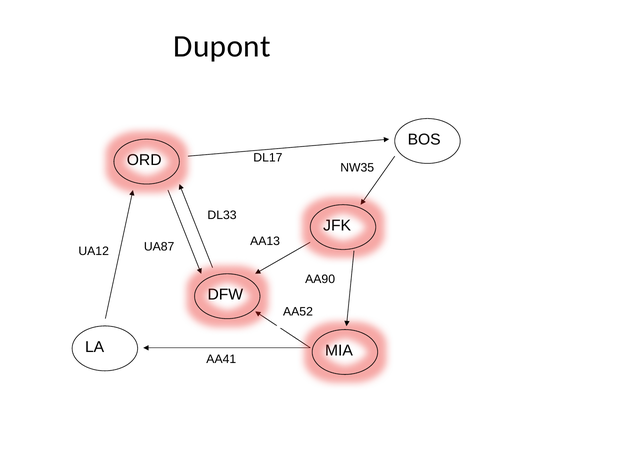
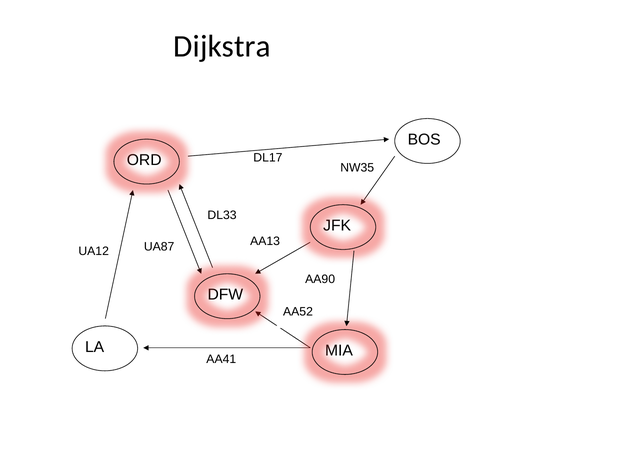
Dupont: Dupont -> Dijkstra (222, 46)
